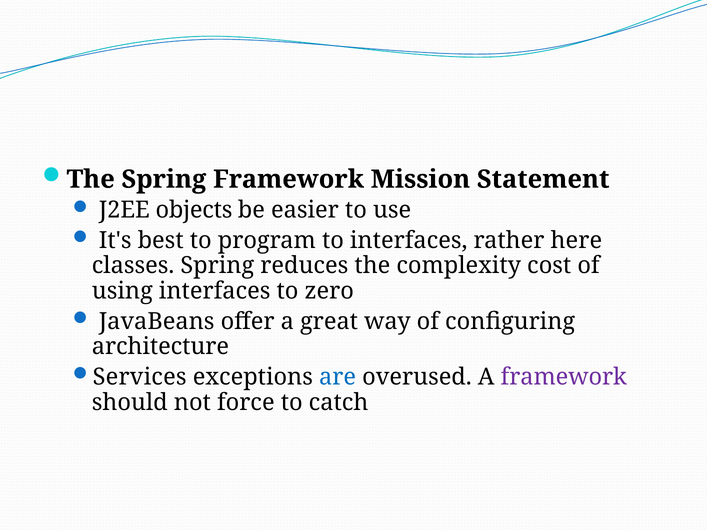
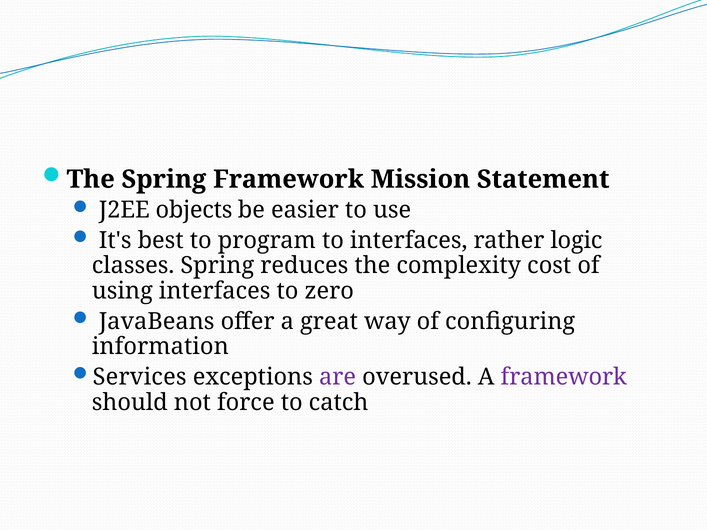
here: here -> logic (576, 240)
architecture: architecture -> information (160, 347)
are colour: blue -> purple (338, 377)
